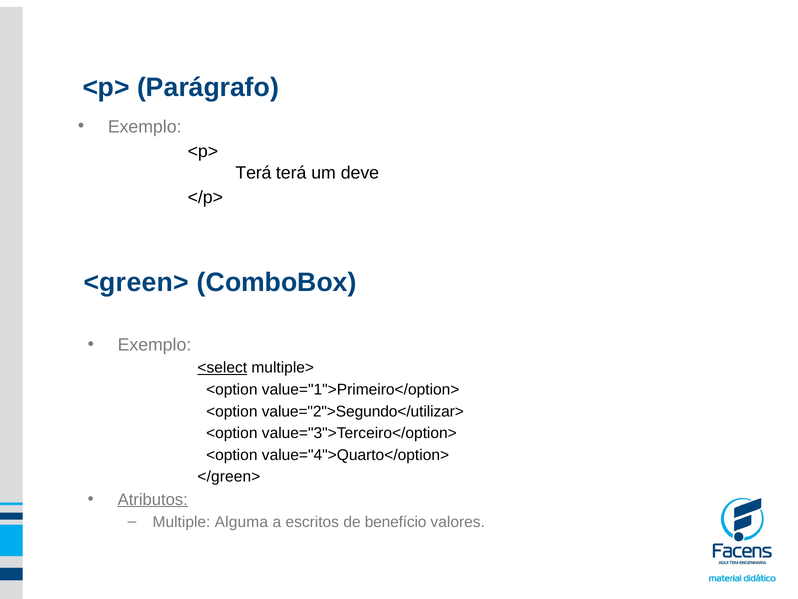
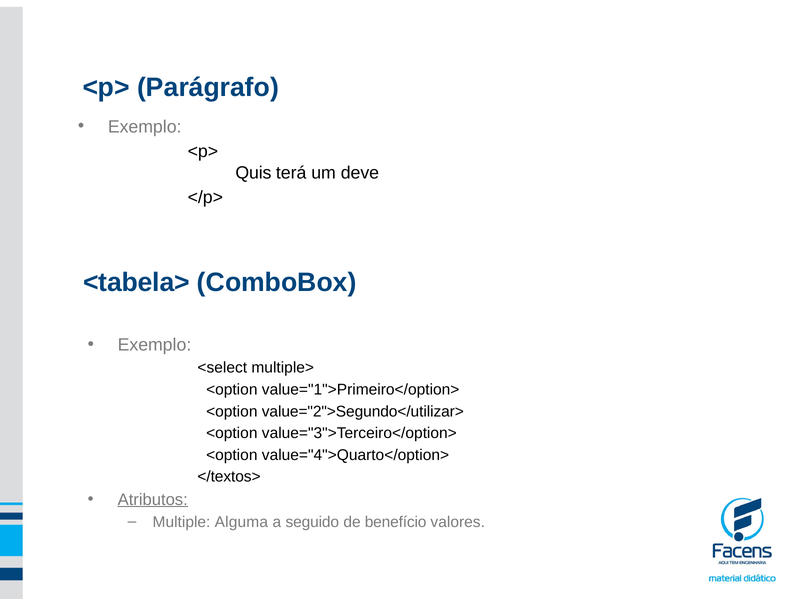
Terá: Terá -> Quis (253, 173)
<green>: <green> -> <tabela> (136, 282)
<select underline: present -> none (222, 368)
</green>: </green> -> </textos> (229, 476)
escritos: escritos -> seguido (312, 521)
